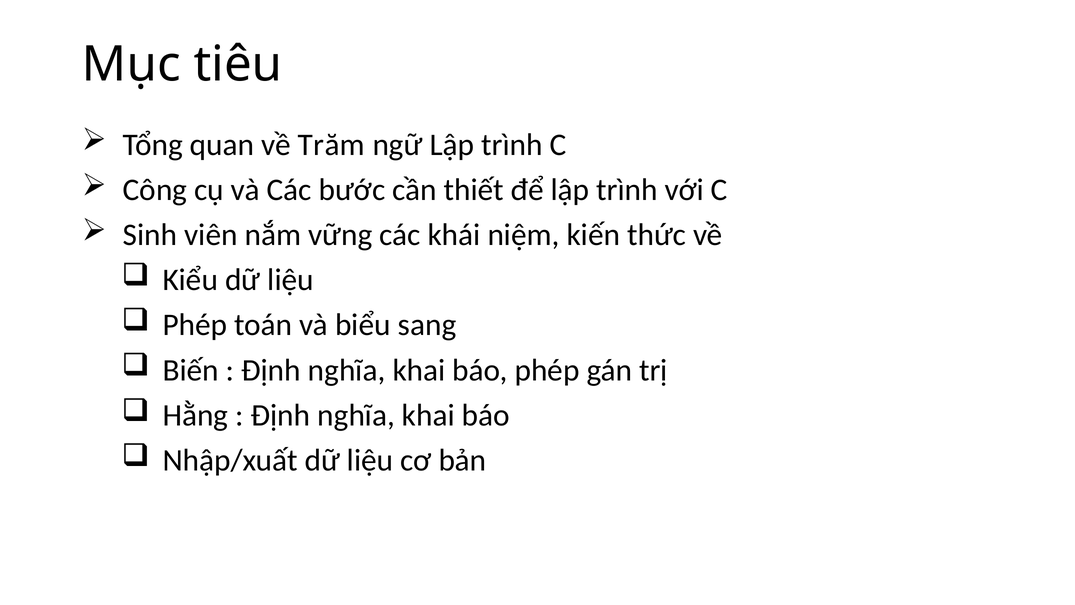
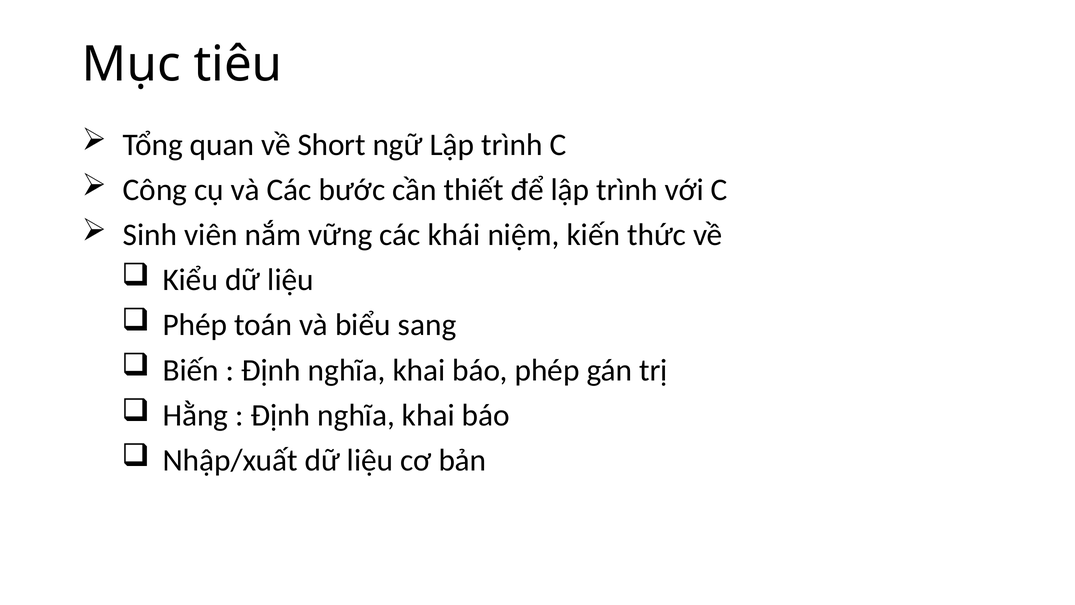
Trăm: Trăm -> Short (332, 145)
